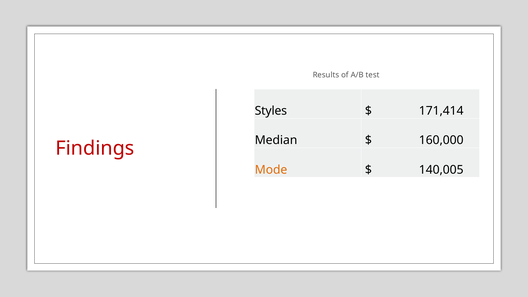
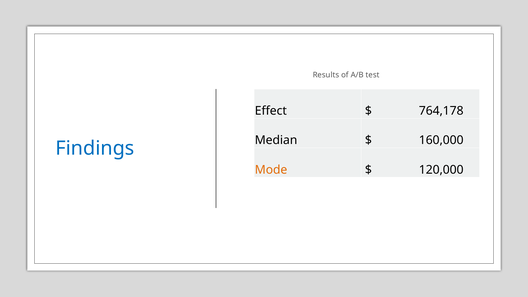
Styles: Styles -> Effect (271, 111)
171,414: 171,414 -> 764,178 (441, 111)
Findings colour: red -> blue (95, 148)
140,005: 140,005 -> 120,000 (441, 170)
